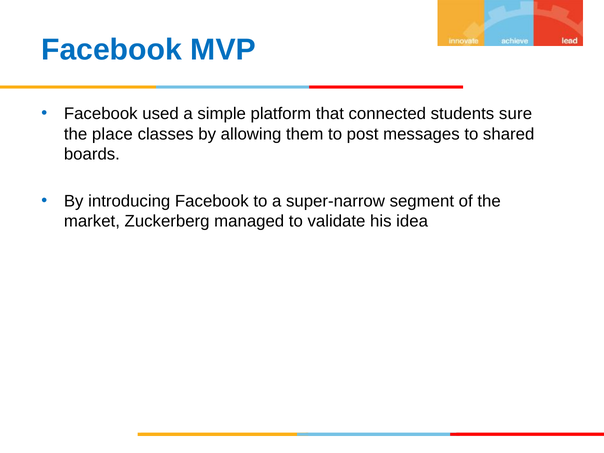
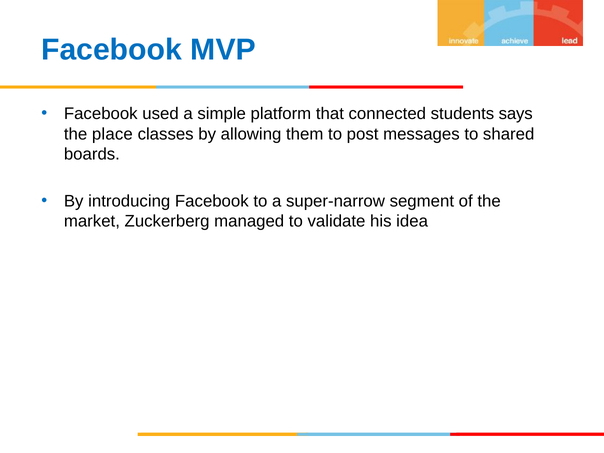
sure: sure -> says (516, 114)
